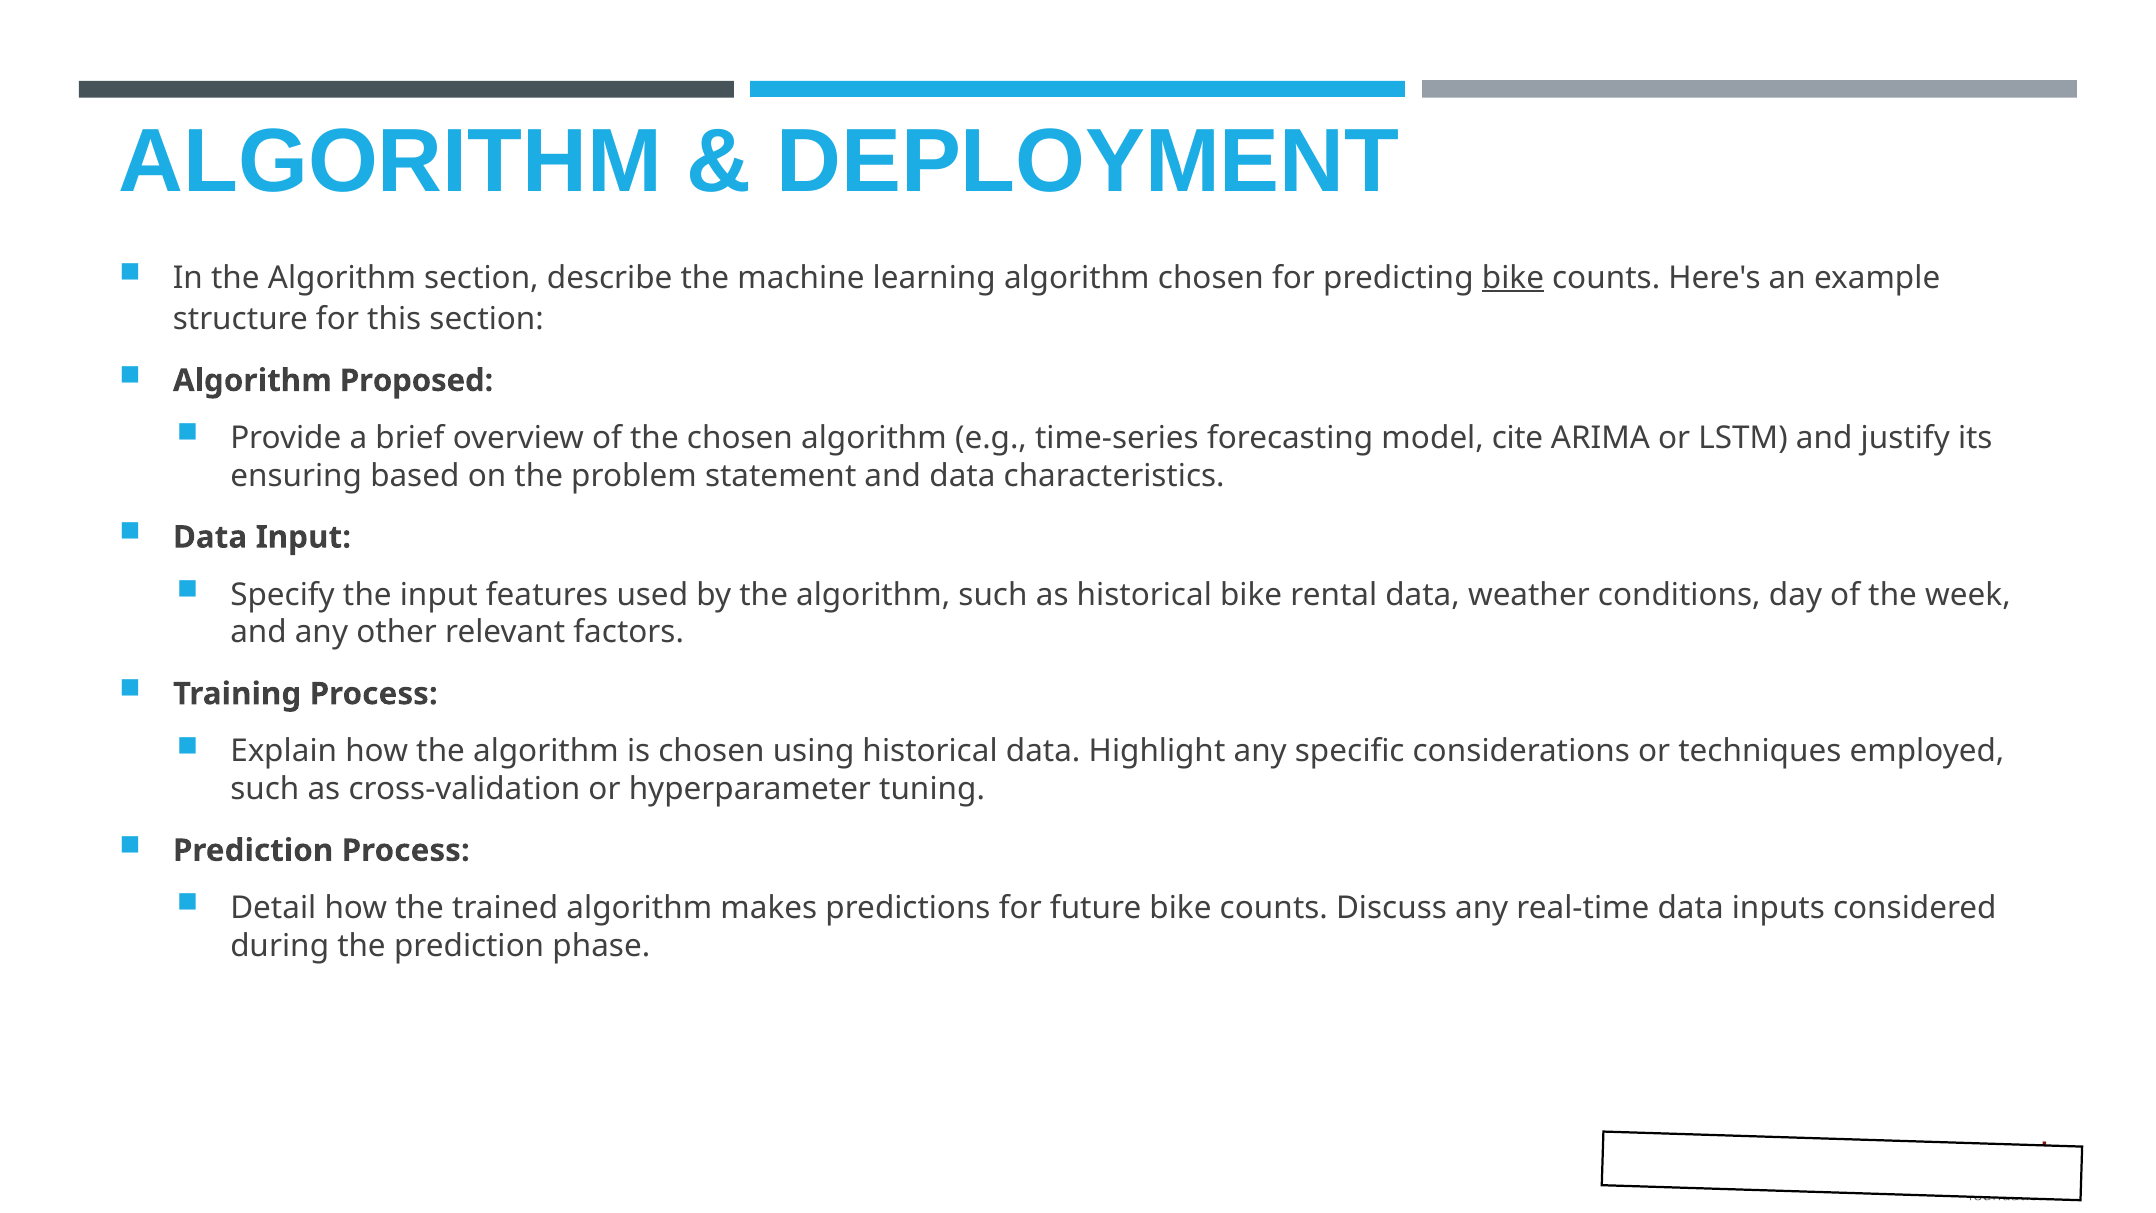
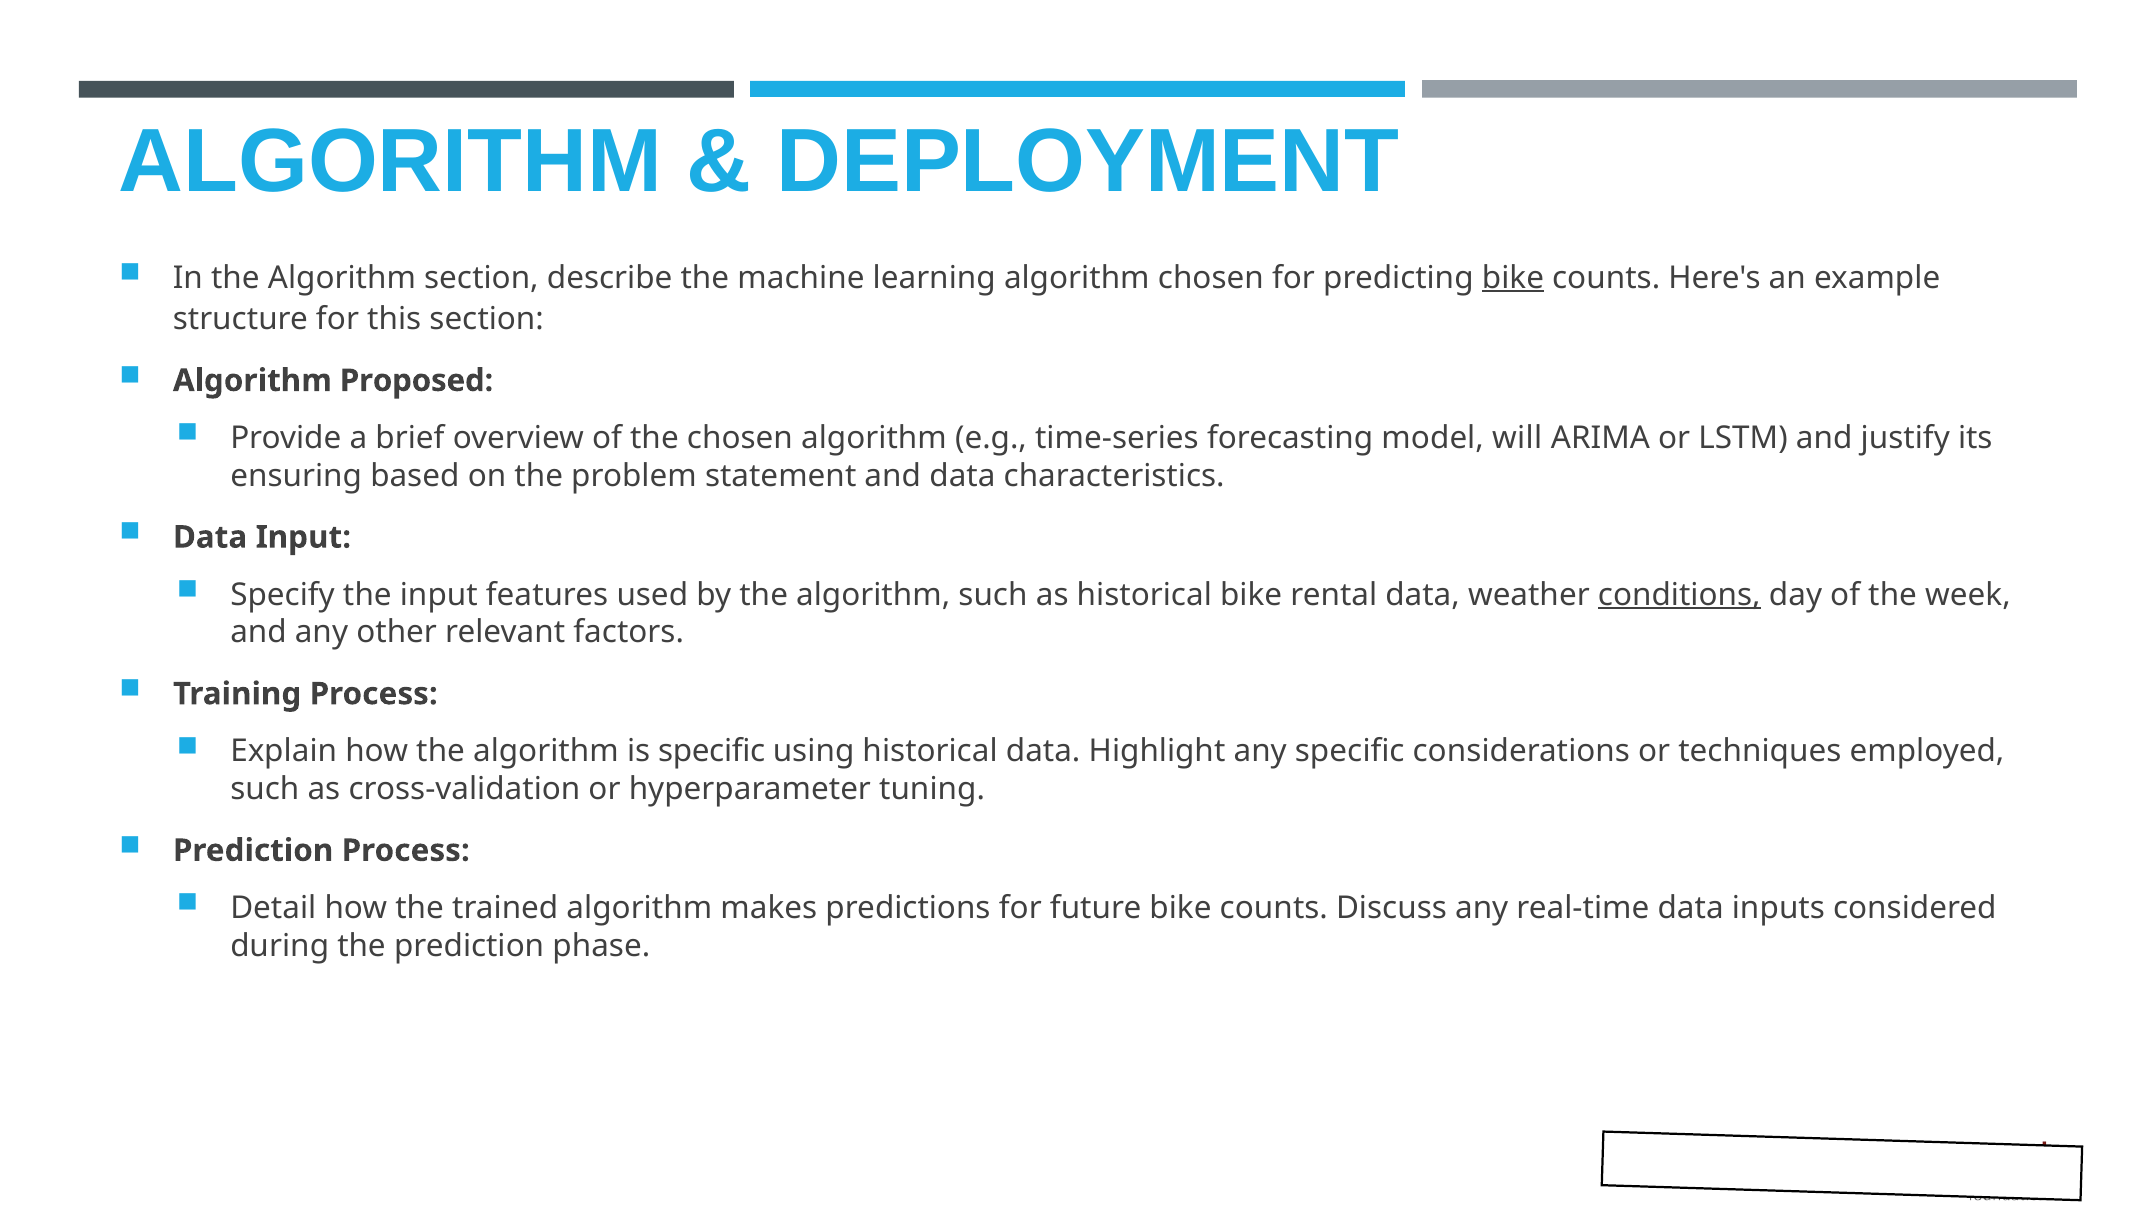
cite: cite -> will (1517, 438)
conditions underline: none -> present (1679, 595)
is chosen: chosen -> specific (712, 751)
